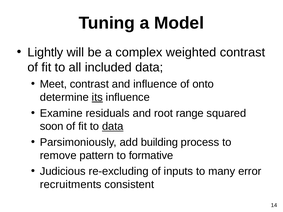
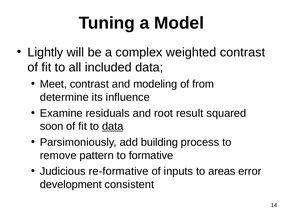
and influence: influence -> modeling (155, 84)
onto: onto -> from (203, 84)
its underline: present -> none (97, 97)
range: range -> result (190, 113)
re-excluding: re-excluding -> re-formative (119, 172)
many: many -> areas (222, 172)
recruitments: recruitments -> development (71, 185)
